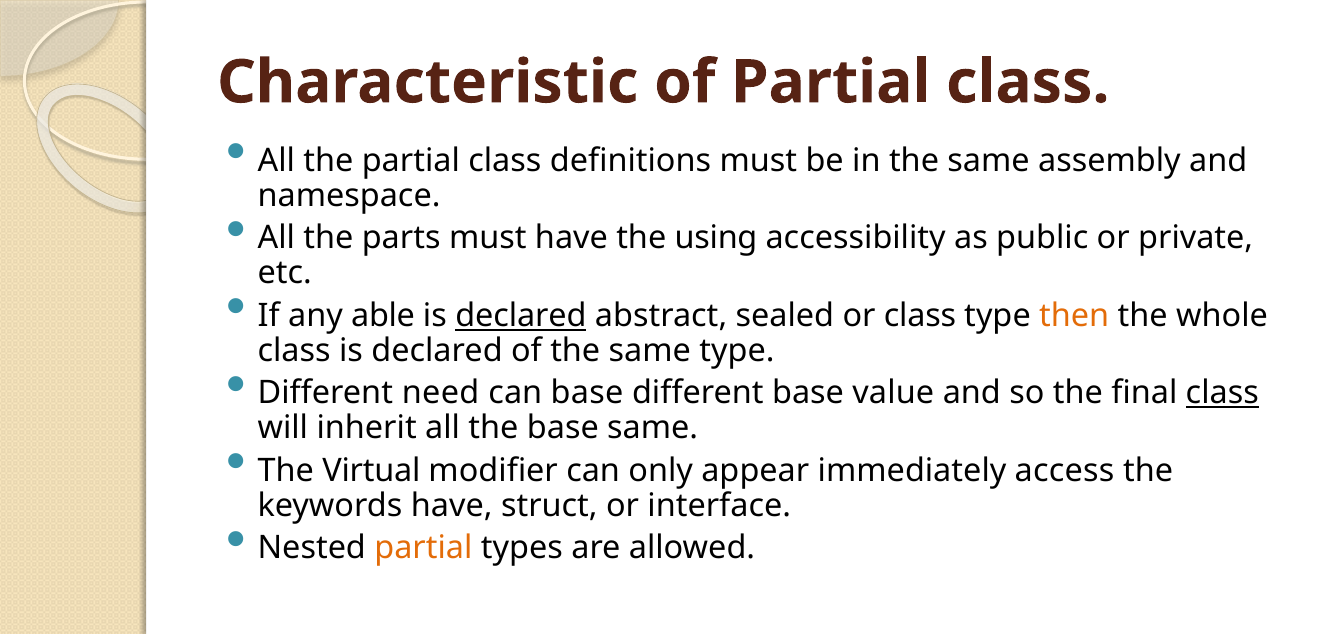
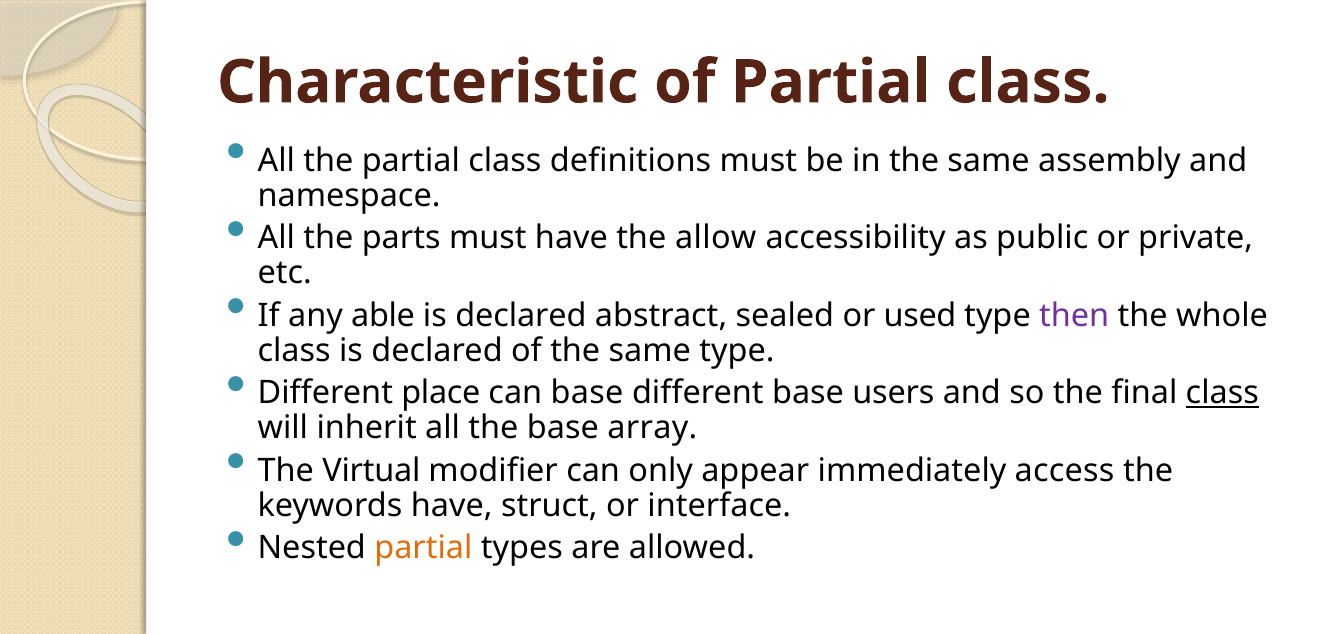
using: using -> allow (716, 238)
declared underline: present -> none (521, 316)
or class: class -> used (920, 316)
then colour: orange -> purple (1074, 316)
need: need -> place (441, 393)
value: value -> users (893, 393)
base same: same -> array (652, 428)
